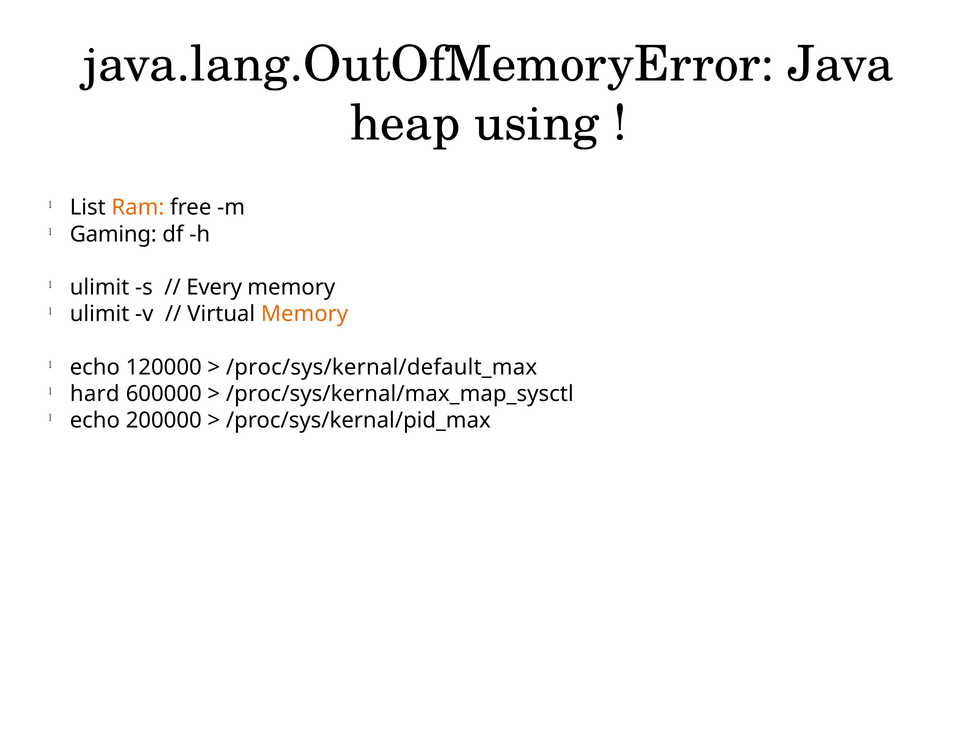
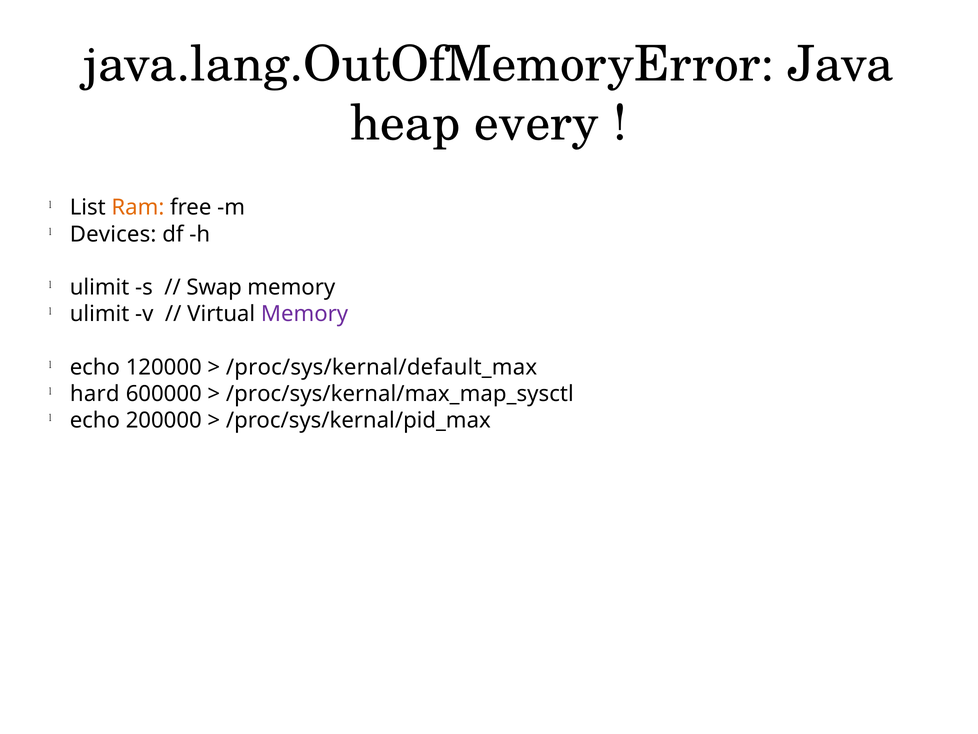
using: using -> every (536, 123)
Gaming: Gaming -> Devices (113, 234)
Every: Every -> Swap (214, 287)
Memory colour: orange -> purple (305, 314)
